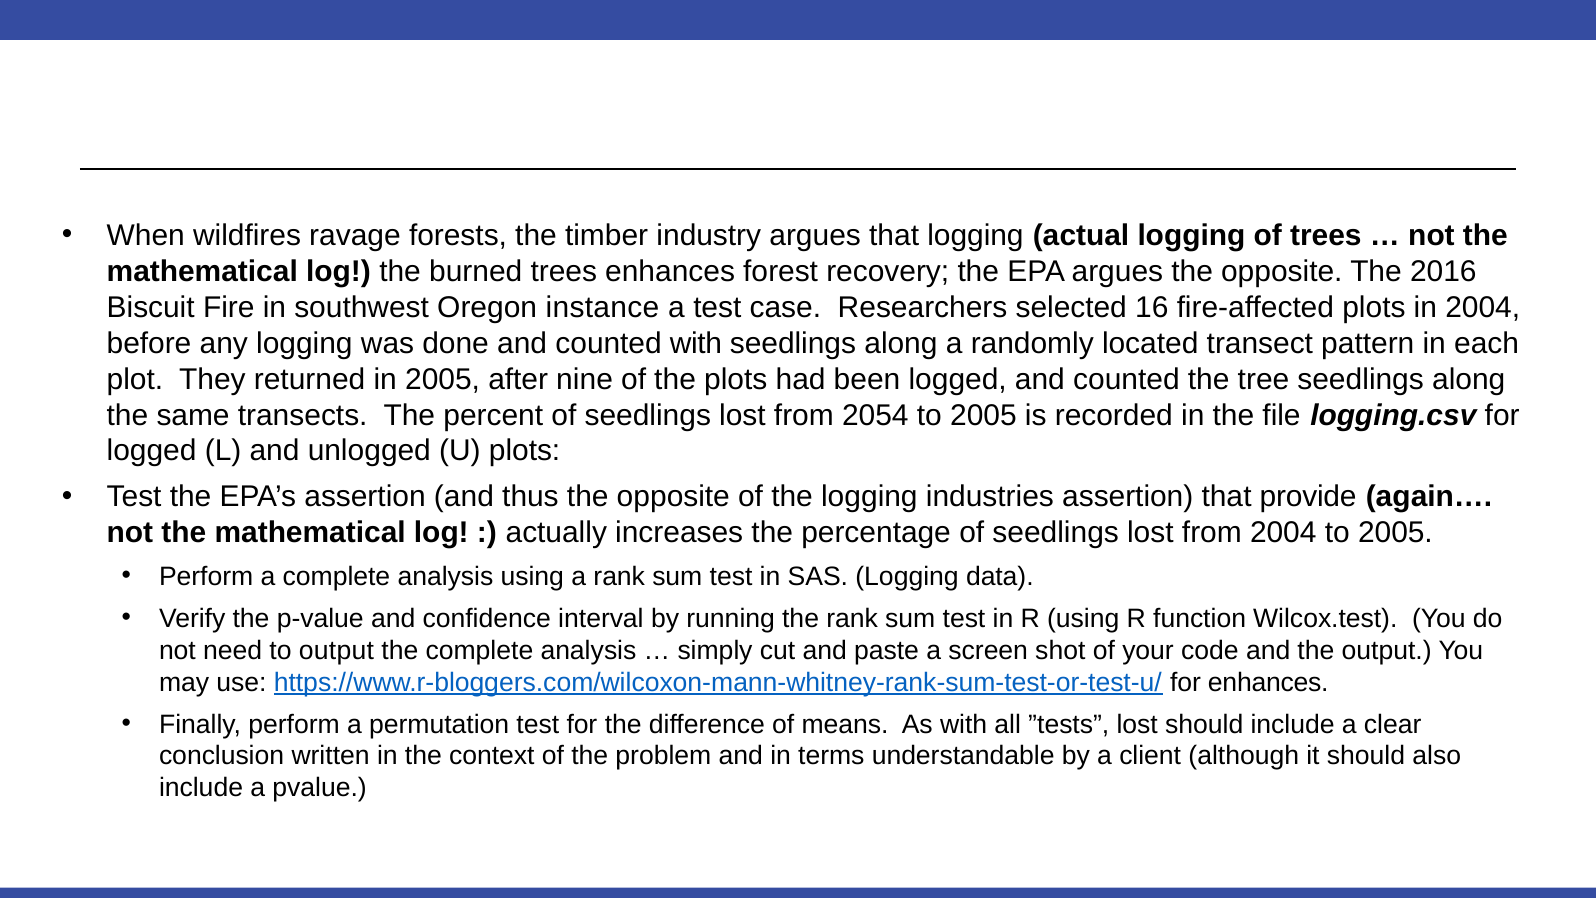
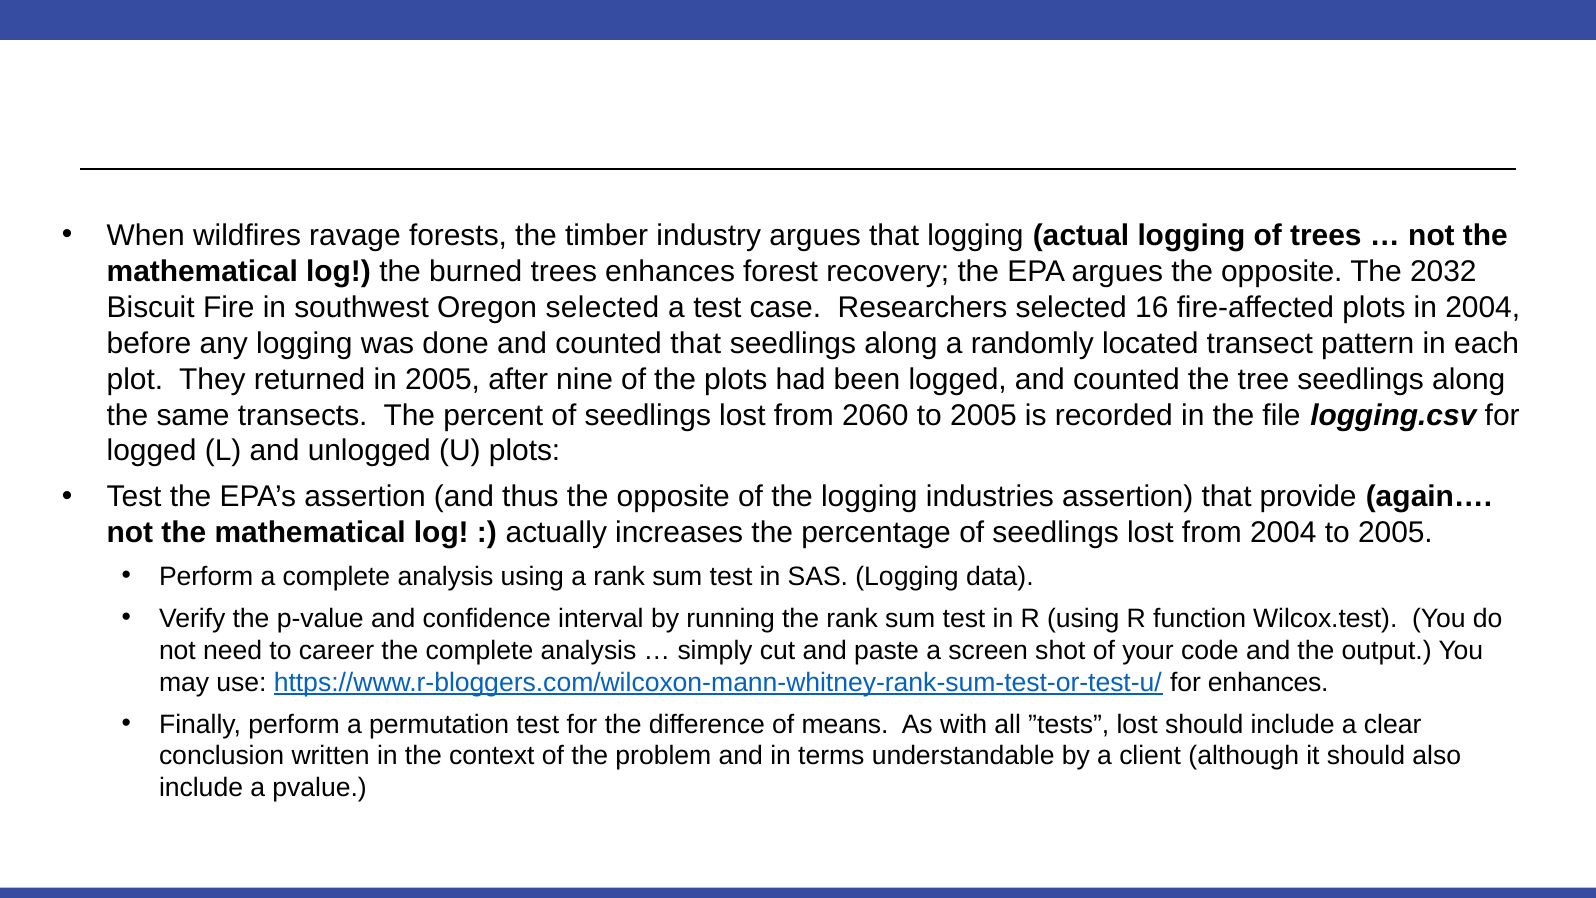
2016: 2016 -> 2032 (1443, 271)
Oregon instance: instance -> selected (602, 307)
counted with: with -> that (696, 343)
2054: 2054 -> 2060 (875, 415)
to output: output -> career (337, 650)
